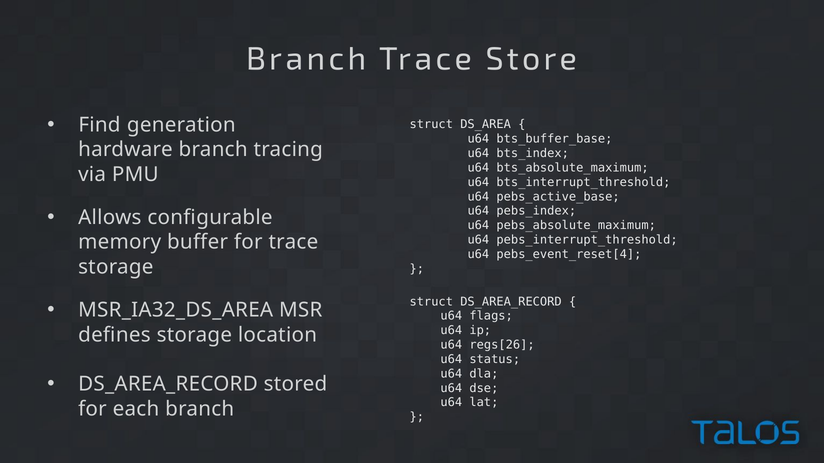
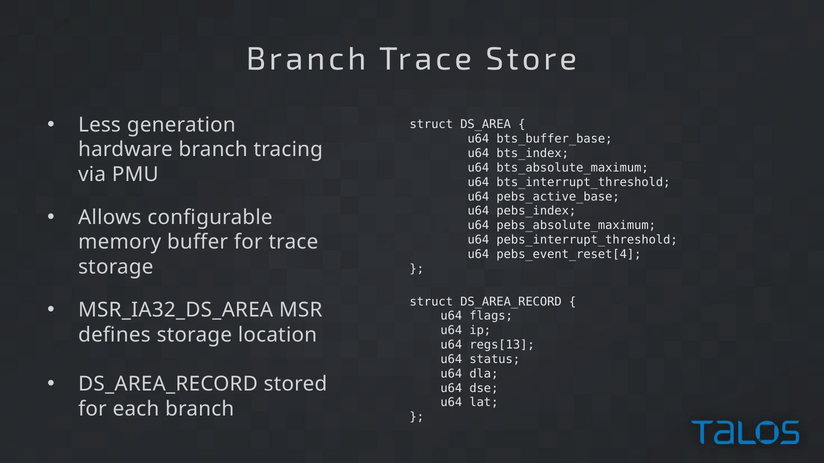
Find: Find -> Less (100, 125)
regs[26: regs[26 -> regs[13 (502, 345)
